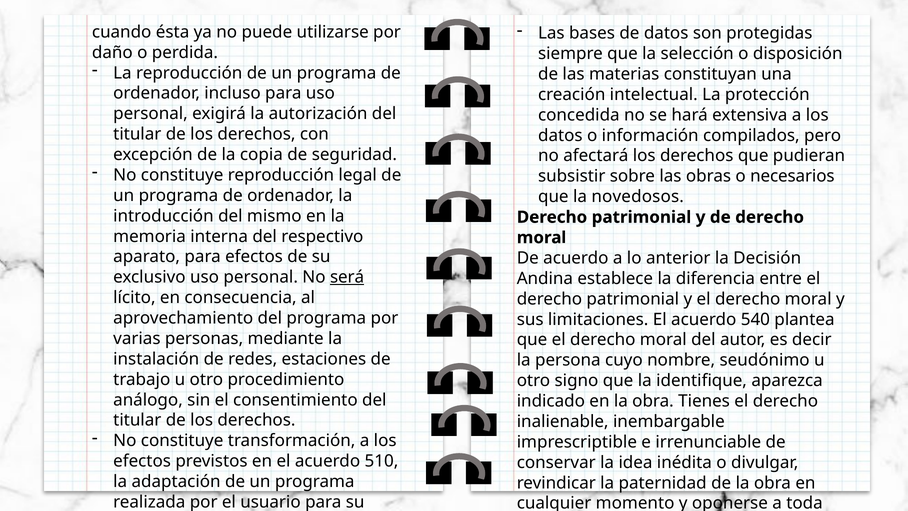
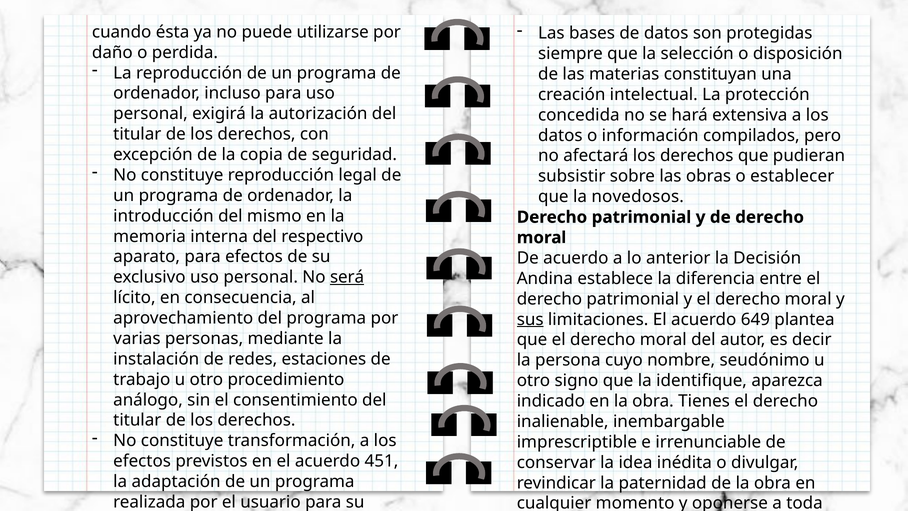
necesarios: necesarios -> establecer (792, 176)
sus underline: none -> present (530, 319)
540: 540 -> 649 (755, 319)
510: 510 -> 451 (381, 461)
